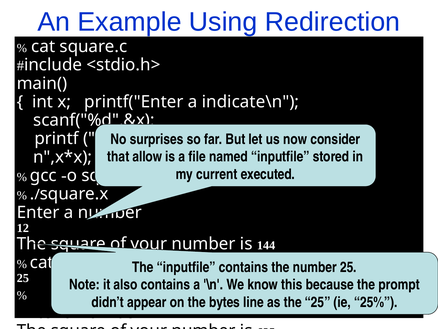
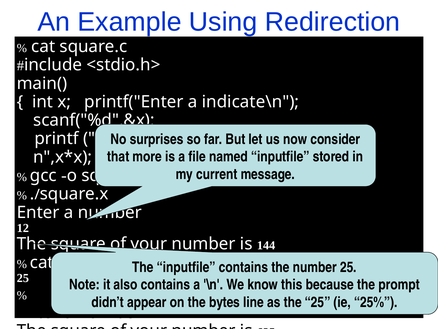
allow: allow -> more (147, 157)
executed: executed -> message (268, 174)
